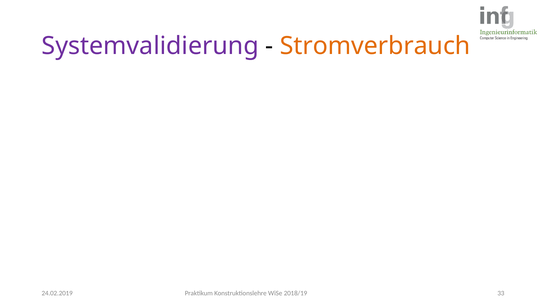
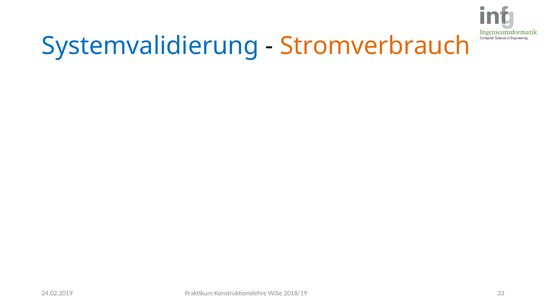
Systemvalidierung colour: purple -> blue (150, 46)
